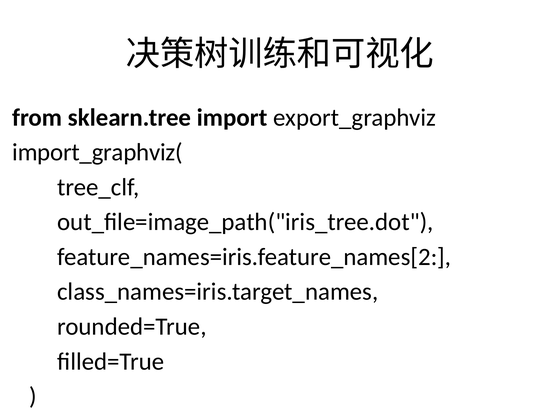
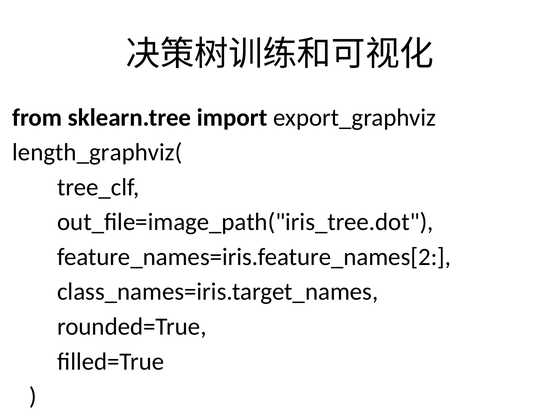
import_graphviz(: import_graphviz( -> length_graphviz( (97, 152)
